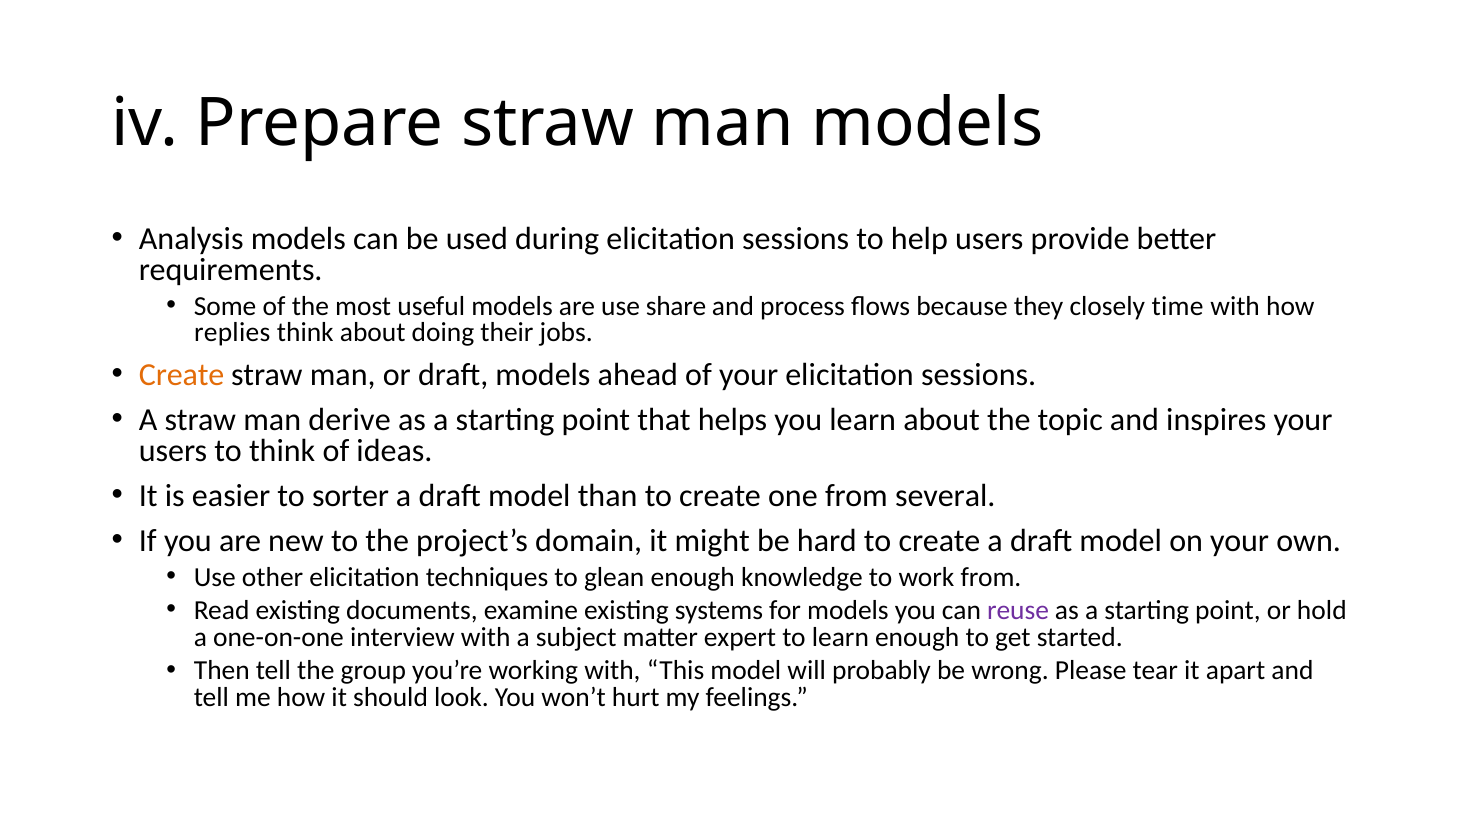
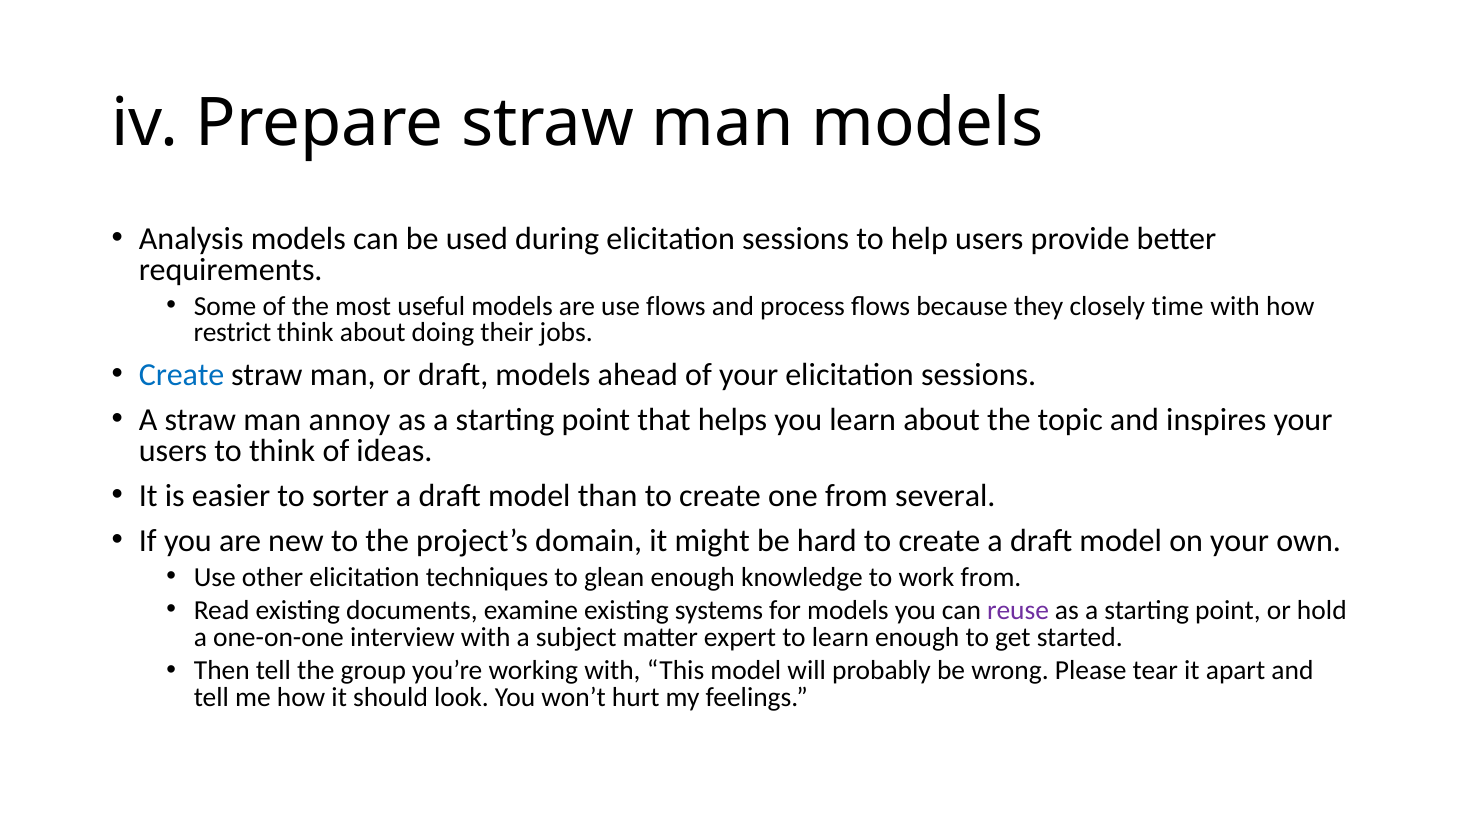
use share: share -> flows (676, 306)
replies: replies -> restrict (232, 333)
Create colour: orange -> blue (182, 375)
derive: derive -> annoy (349, 420)
